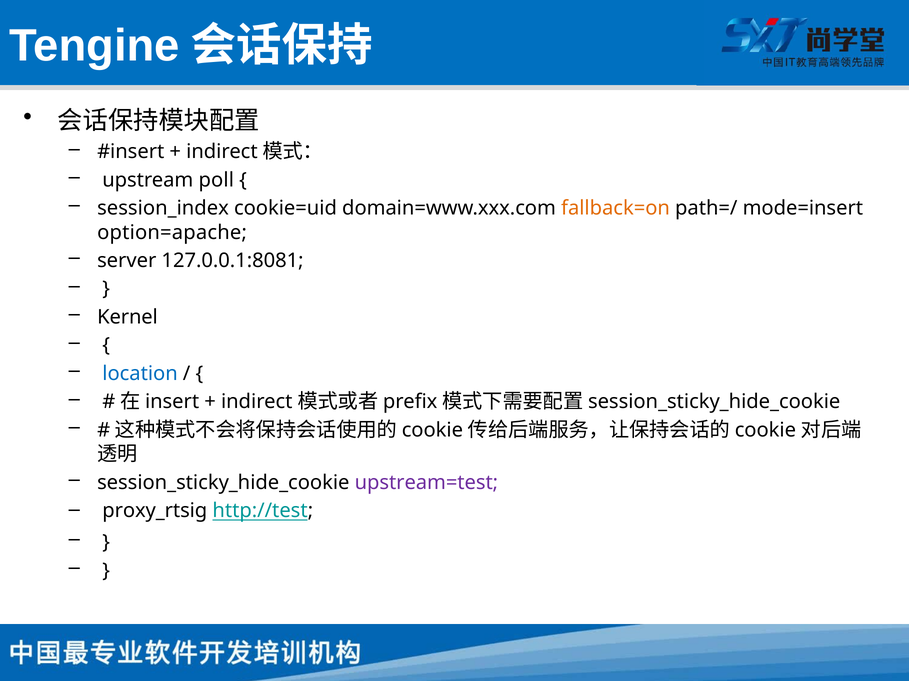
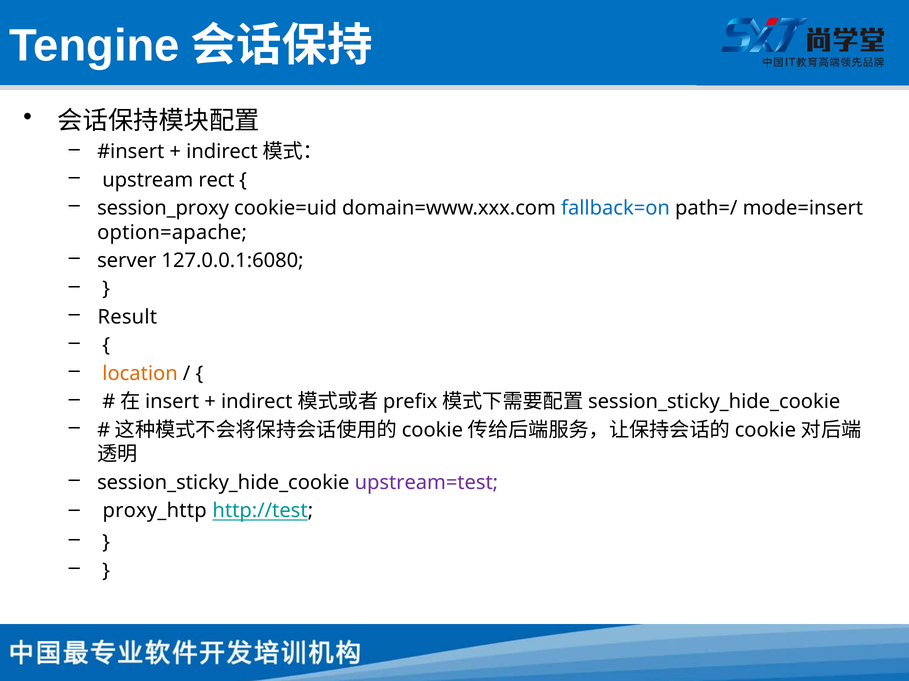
poll: poll -> rect (216, 180)
session_index: session_index -> session_proxy (163, 208)
fallback=on colour: orange -> blue (616, 208)
127.0.0.1:8081: 127.0.0.1:8081 -> 127.0.0.1:6080 (233, 261)
Kernel: Kernel -> Result (127, 317)
location colour: blue -> orange (140, 374)
proxy_rtsig: proxy_rtsig -> proxy_http (155, 511)
